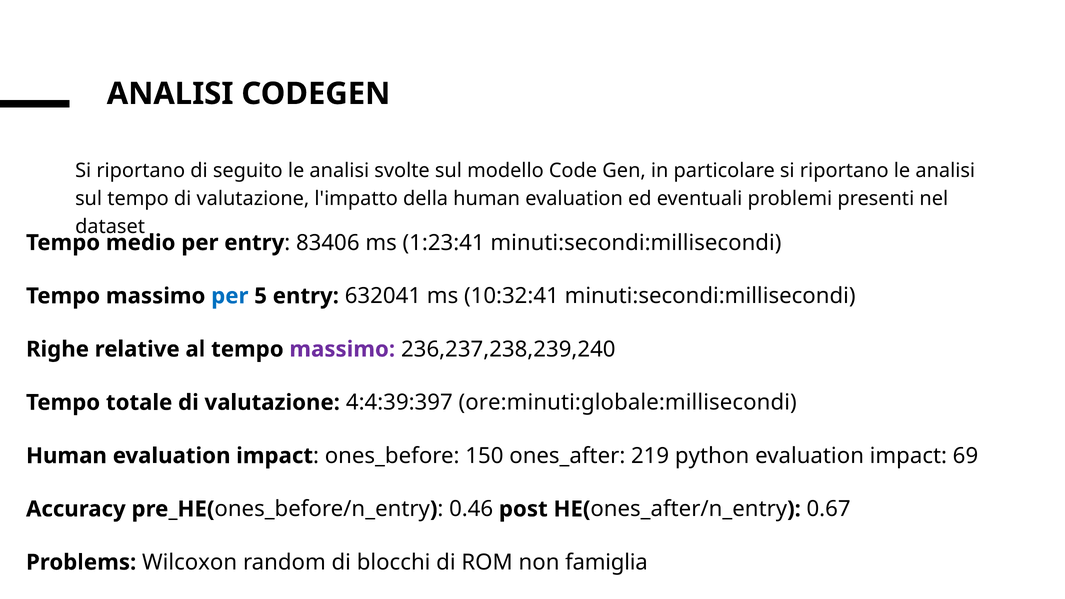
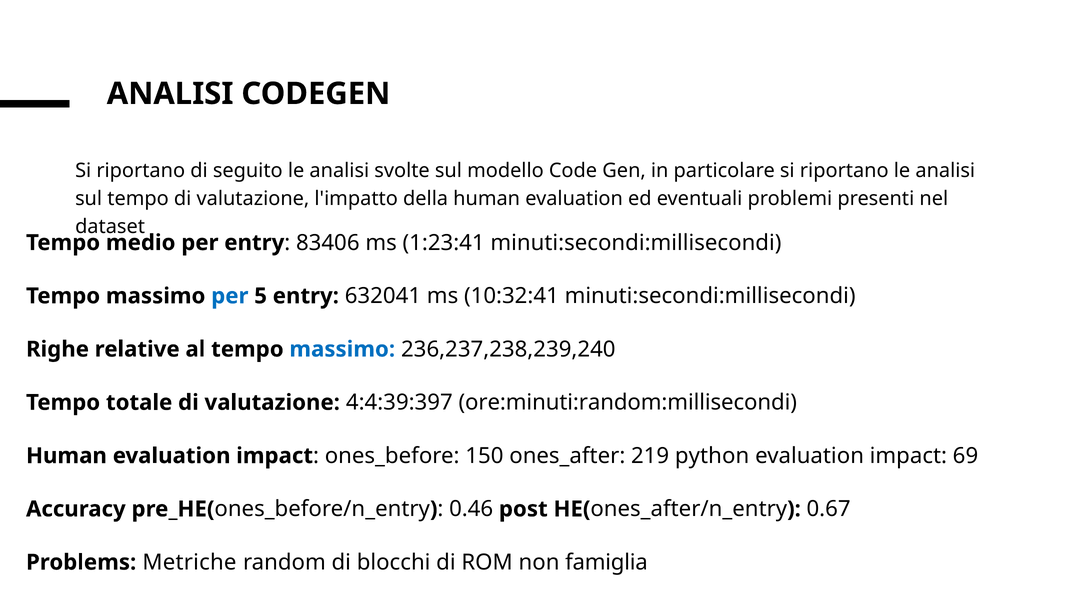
massimo colour: purple -> blue (342, 349)
ore:minuti:globale:millisecondi: ore:minuti:globale:millisecondi -> ore:minuti:random:millisecondi (628, 403)
Wilcoxon: Wilcoxon -> Metriche (189, 562)
